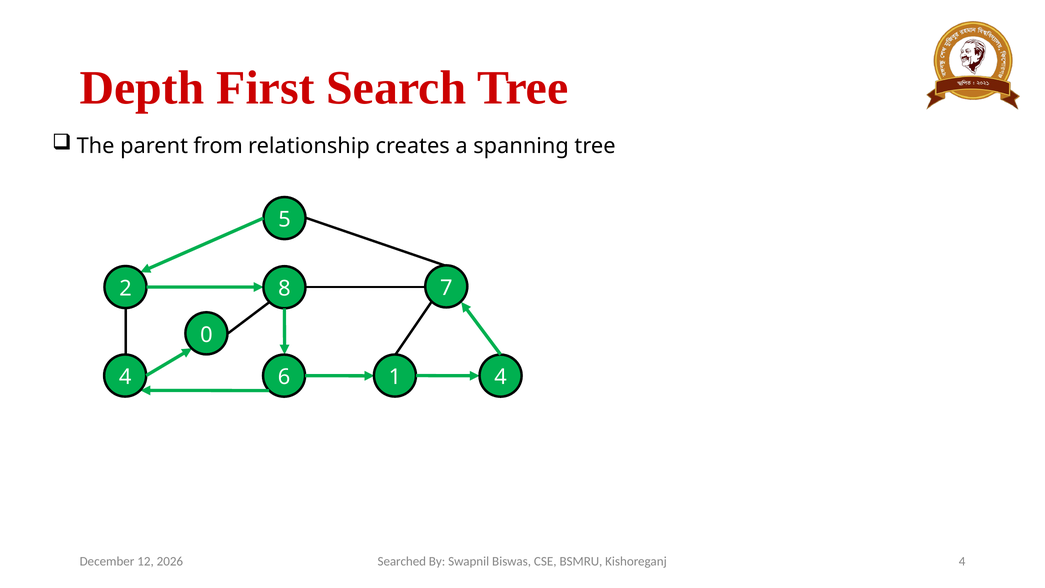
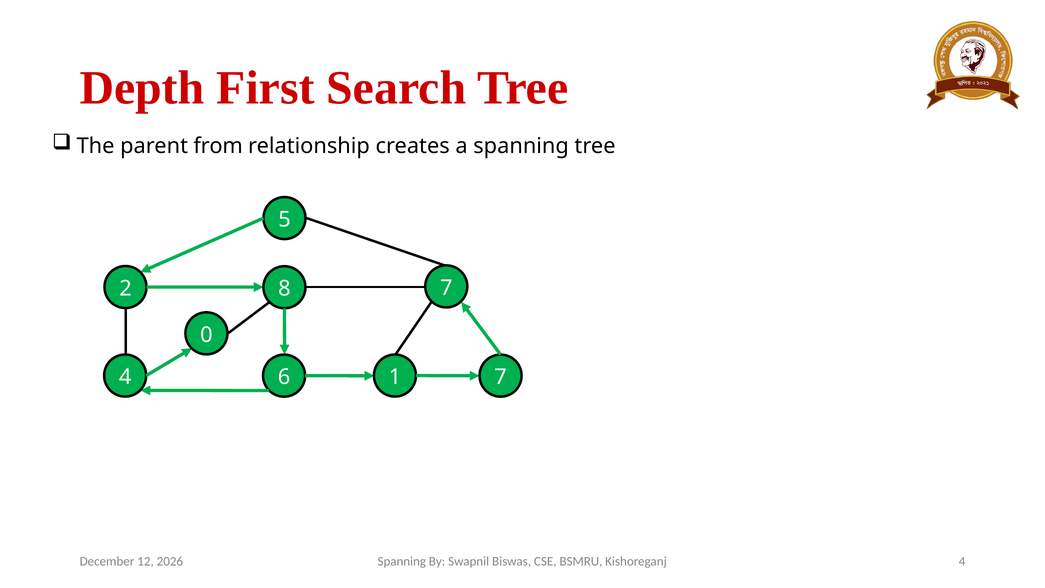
1 4: 4 -> 7 (501, 377)
Searched: Searched -> Spanning (402, 561)
